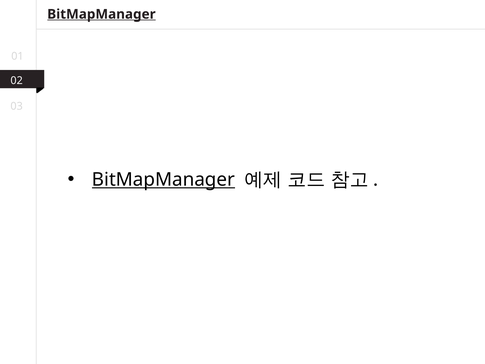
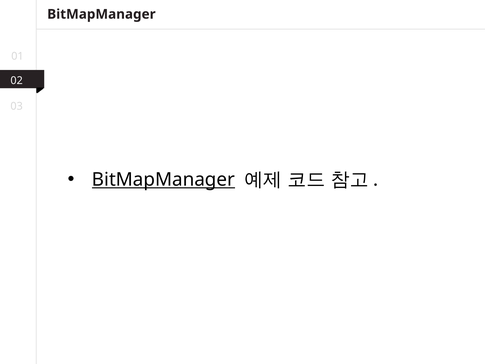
BitMapManager underline: present -> none (101, 14)
